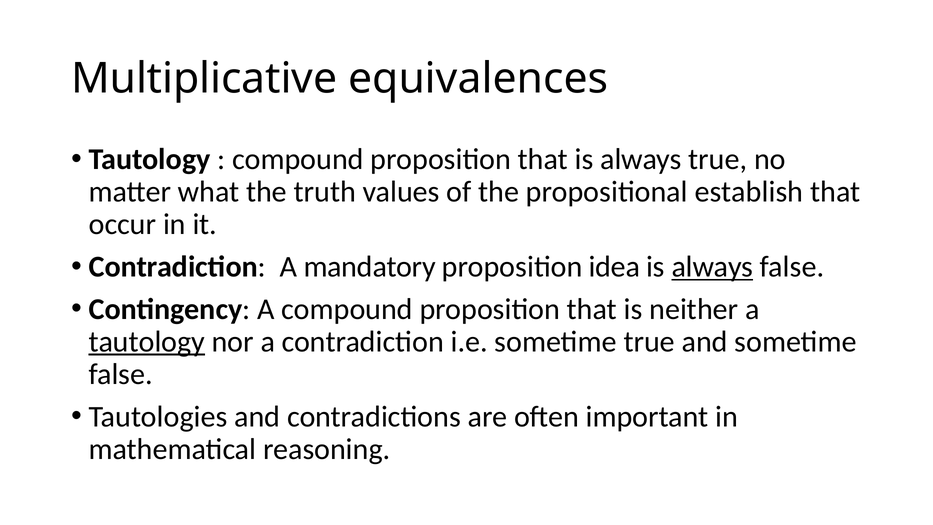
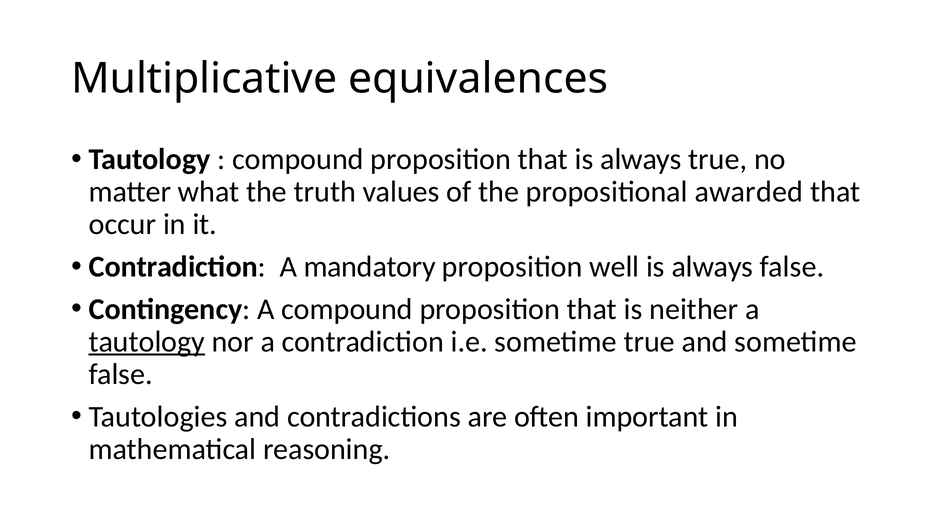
establish: establish -> awarded (749, 192)
idea: idea -> well (614, 267)
always underline: present -> none (712, 267)
